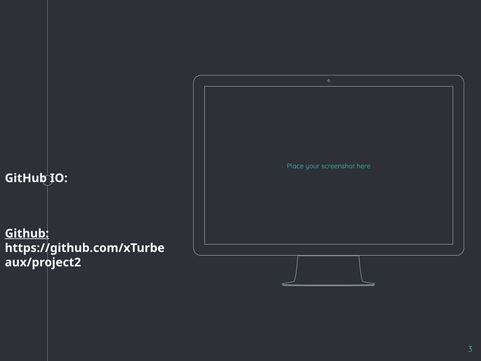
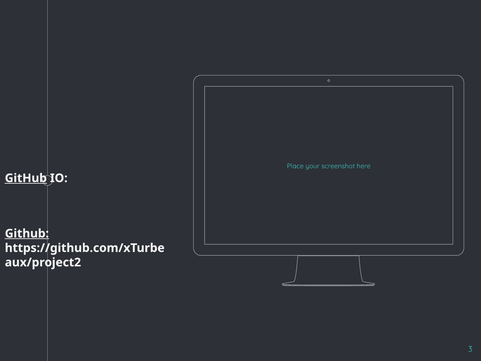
GitHub underline: none -> present (26, 178)
